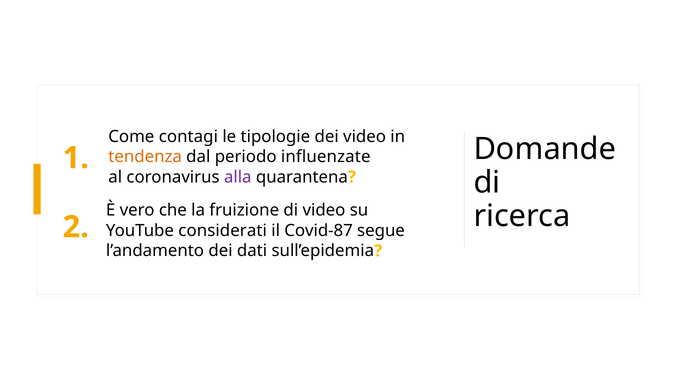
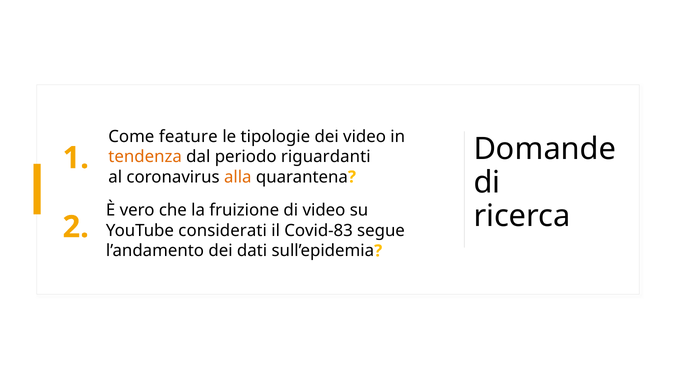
contagi: contagi -> feature (188, 136)
influenzate: influenzate -> riguardanti (326, 157)
alla colour: purple -> orange (238, 177)
Covid-87: Covid-87 -> Covid-83 (319, 230)
